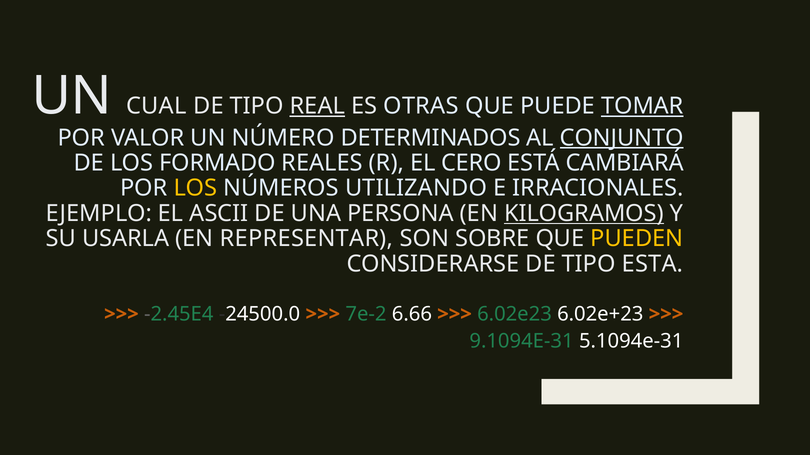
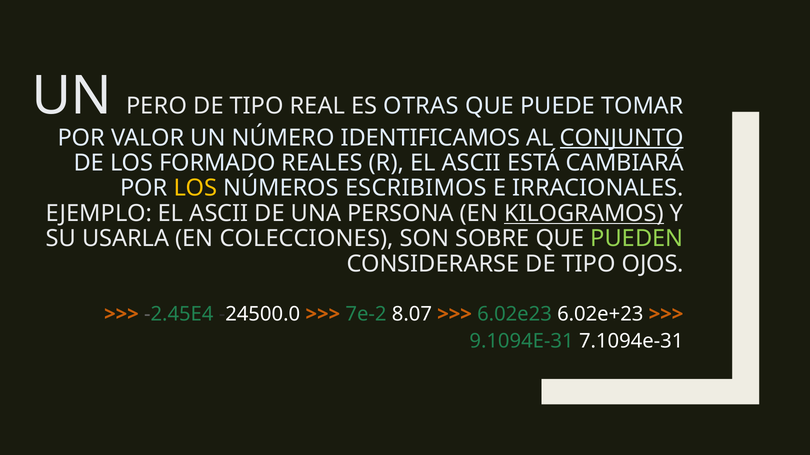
CUAL: CUAL -> PERO (157, 106)
REAL underline: present -> none (317, 106)
TOMAR underline: present -> none (642, 106)
DETERMINADOS: DETERMINADOS -> IDENTIFICAMOS (431, 138)
R EL CERO: CERO -> ASCII (471, 163)
UTILIZANDO: UTILIZANDO -> ESCRIBIMOS (416, 188)
REPRESENTAR: REPRESENTAR -> COLECCIONES (307, 239)
PUEDEN colour: yellow -> light green (637, 239)
ESTA: ESTA -> OJOS (653, 264)
6.66: 6.66 -> 8.07 (412, 315)
5.1094e-31: 5.1094e-31 -> 7.1094e-31 (631, 342)
